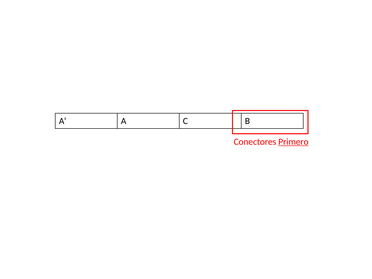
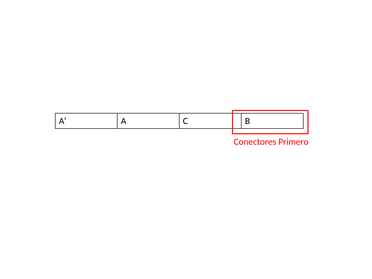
Primero underline: present -> none (293, 142)
